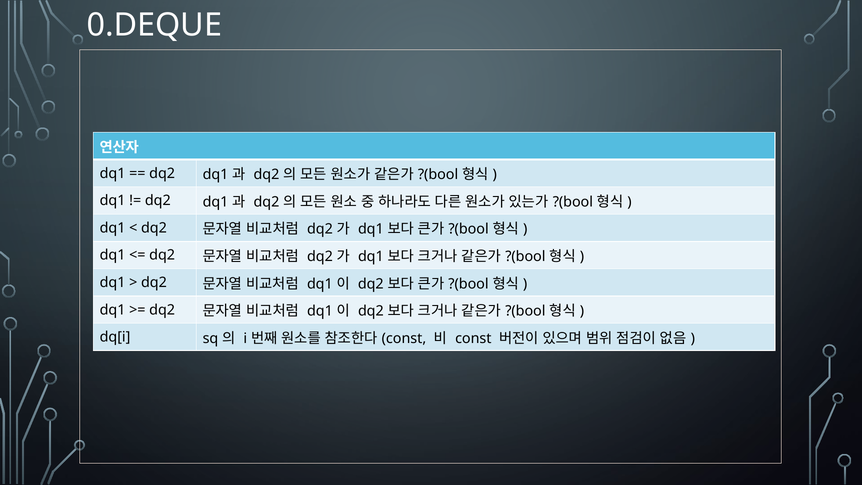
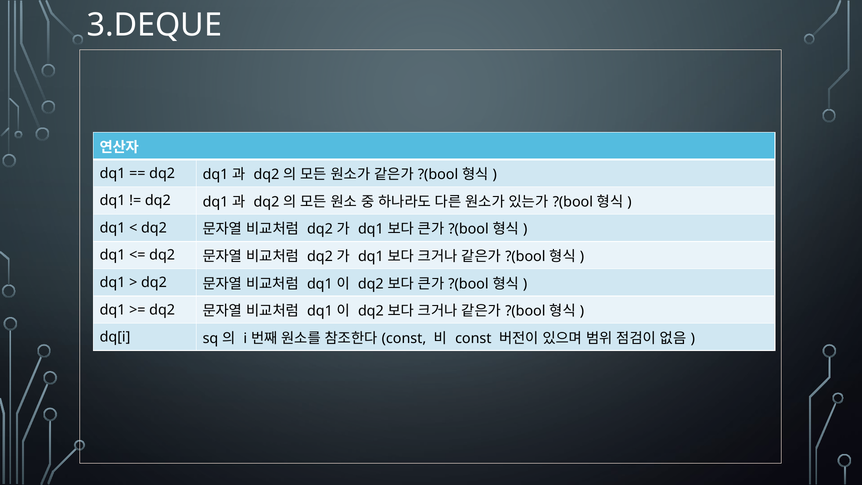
0.DEQUE: 0.DEQUE -> 3.DEQUE (154, 25)
